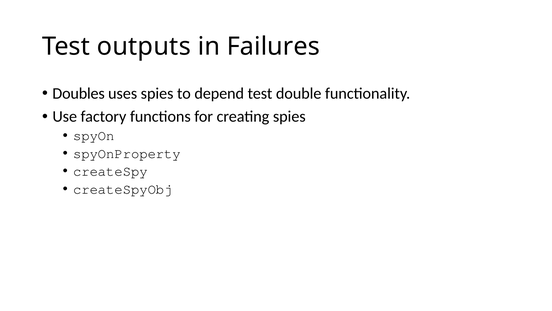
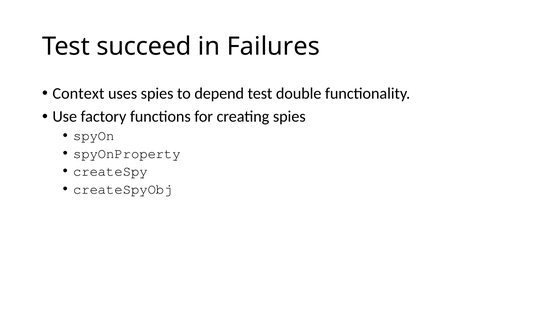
outputs: outputs -> succeed (144, 46)
Doubles: Doubles -> Context (78, 93)
